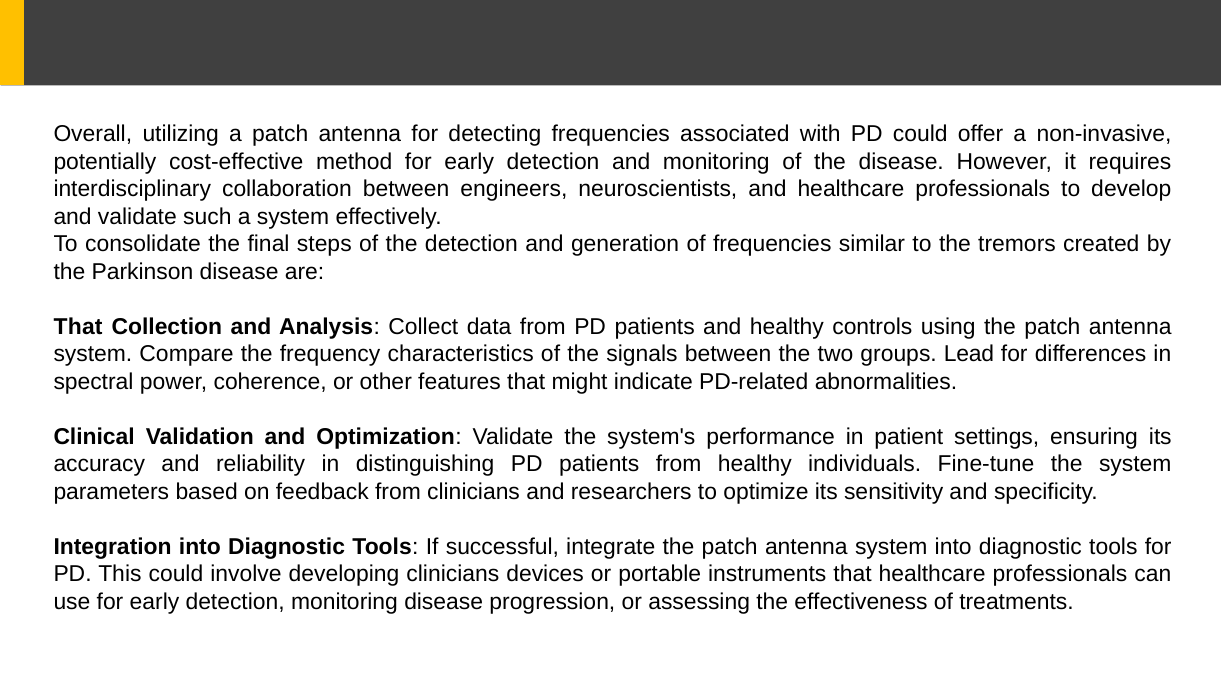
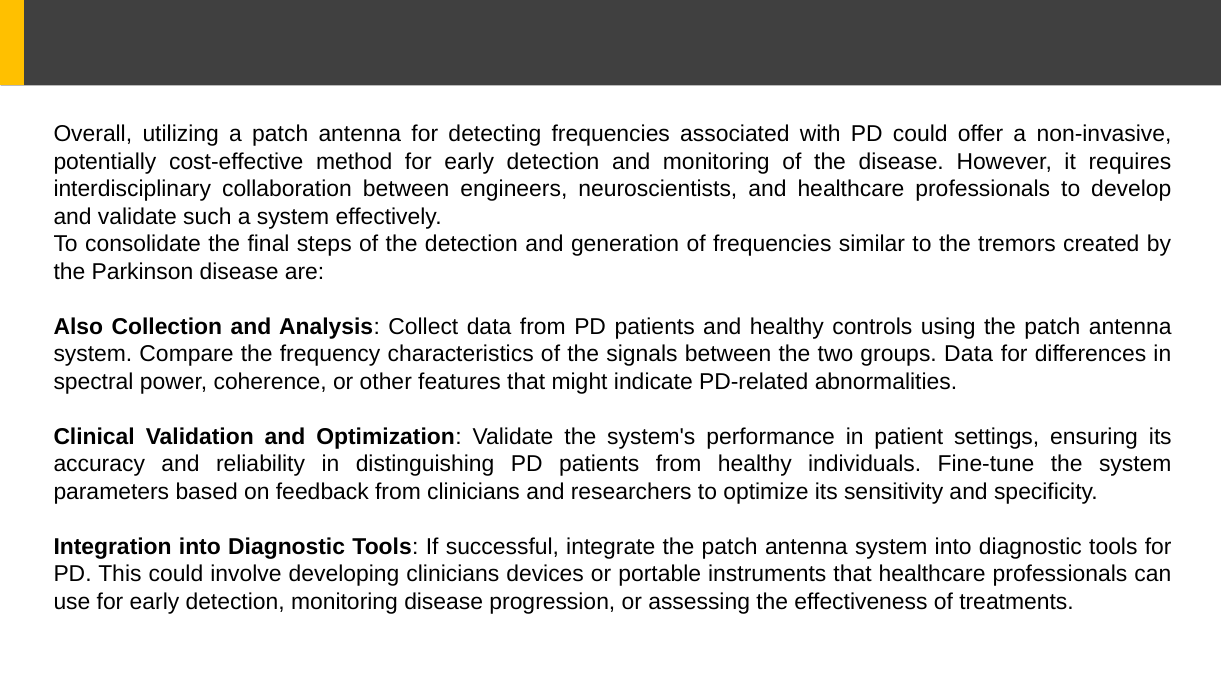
That: That -> Also (78, 327)
groups Lead: Lead -> Data (969, 354)
